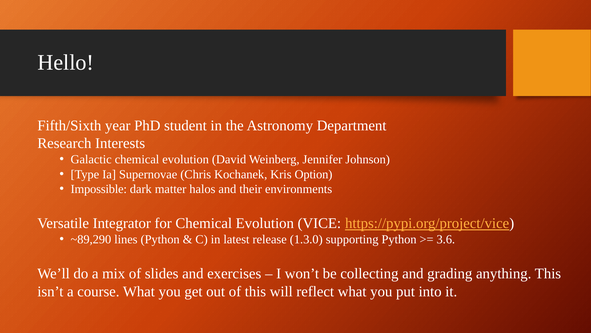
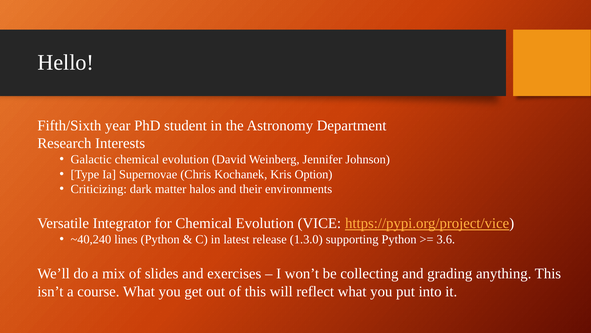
Impossible: Impossible -> Criticizing (99, 189)
~89,290: ~89,290 -> ~40,240 (91, 239)
